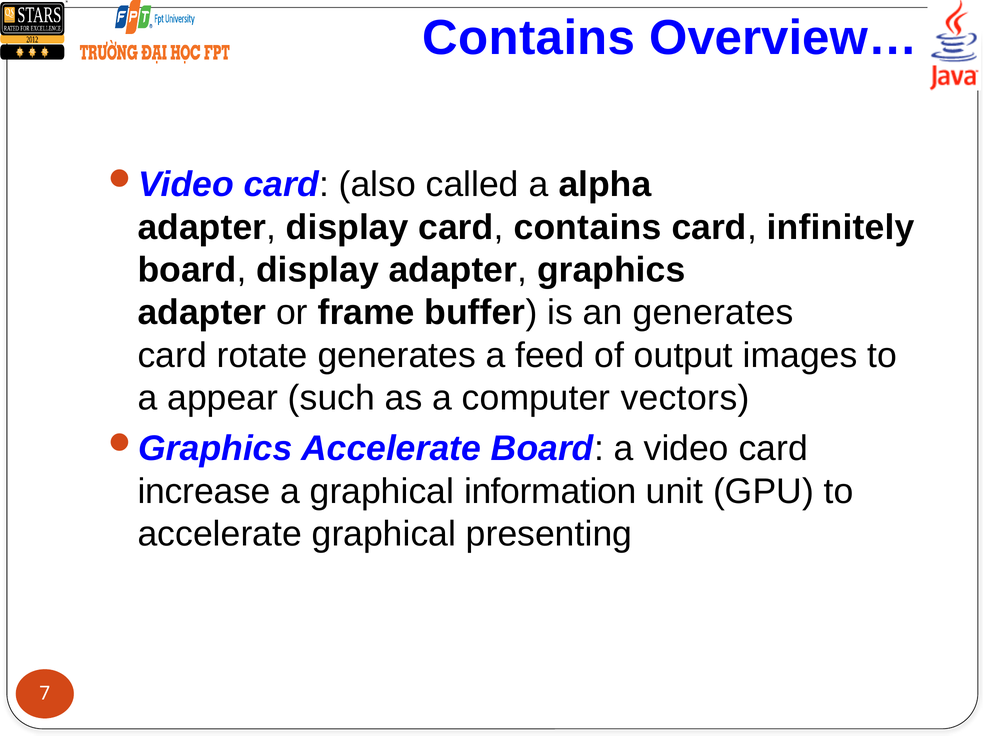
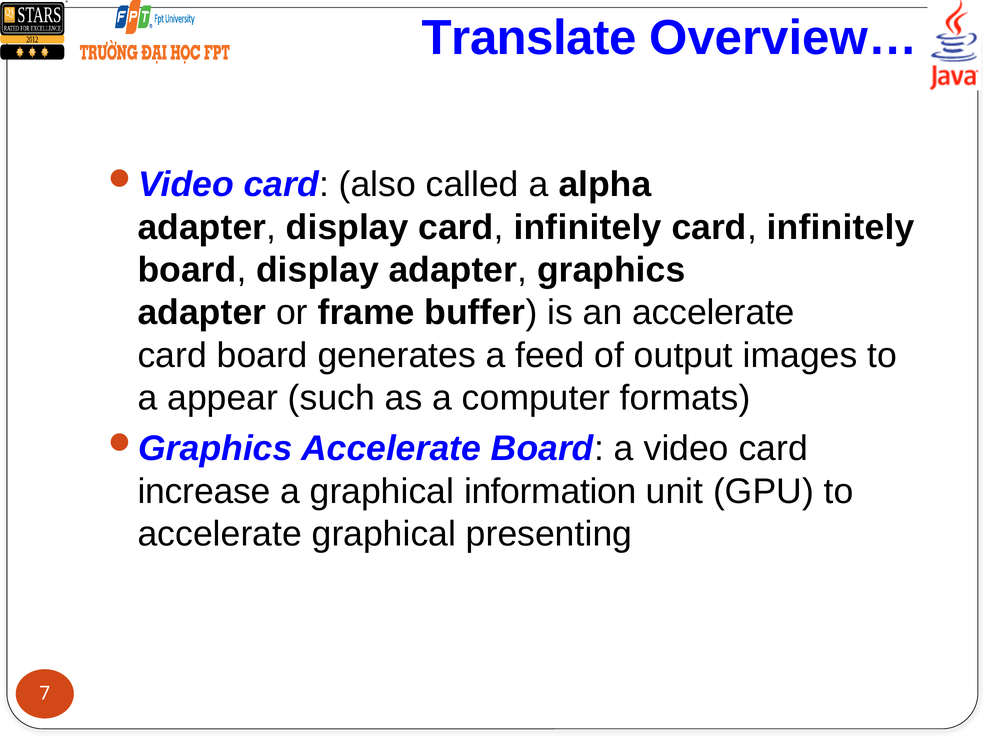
Contains: Contains -> Translate (529, 38)
display card contains: contains -> infinitely (587, 227)
an generates: generates -> accelerate (713, 313)
card rotate: rotate -> board (262, 355)
vectors: vectors -> formats (685, 398)
